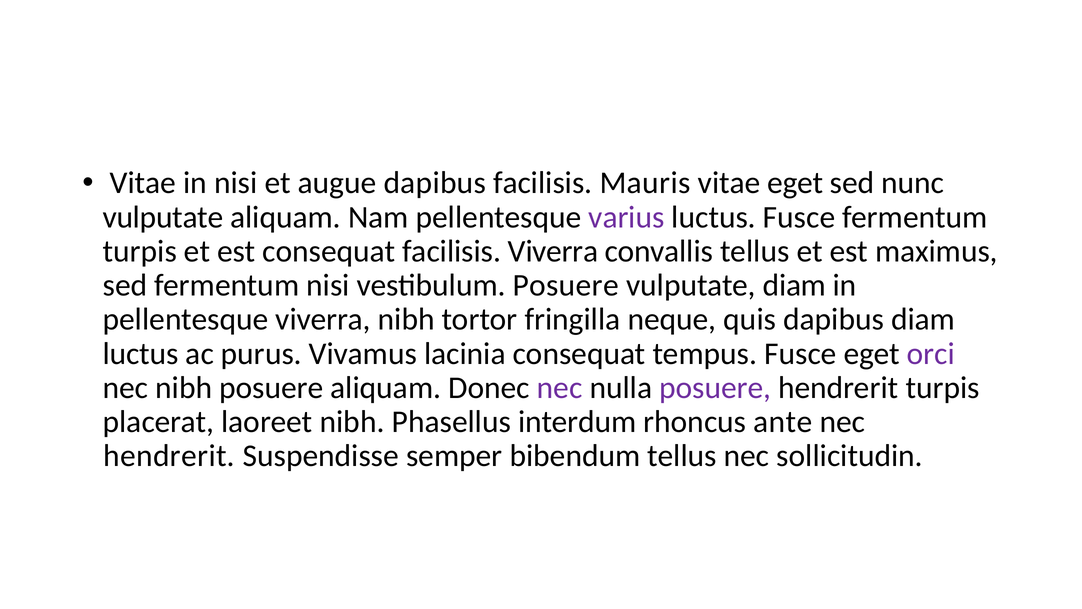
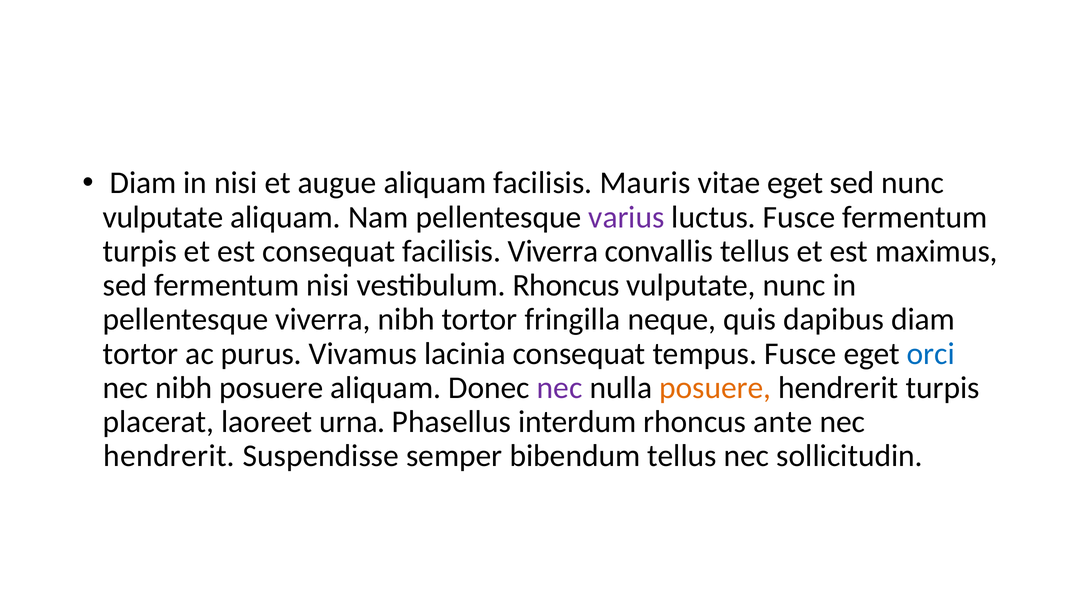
Vitae: Vitae -> Diam (143, 183)
augue dapibus: dapibus -> aliquam (435, 183)
vestibulum Posuere: Posuere -> Rhoncus (566, 285)
vulputate diam: diam -> nunc (794, 285)
luctus: luctus -> tortor (141, 353)
orci colour: purple -> blue (931, 353)
posuere colour: purple -> orange (715, 387)
laoreet nibh: nibh -> urna (352, 422)
